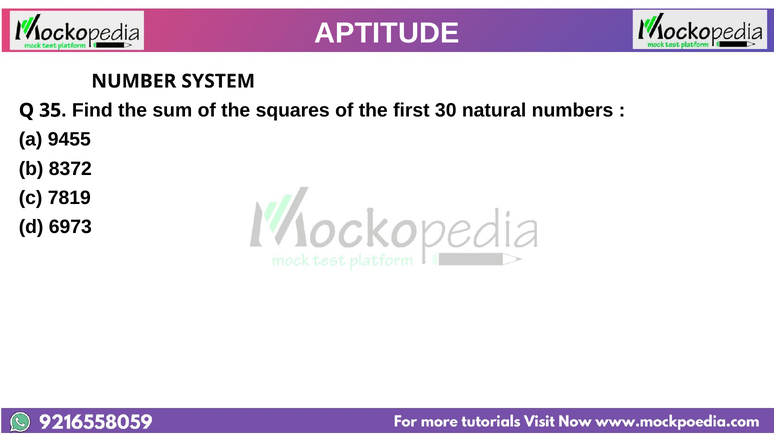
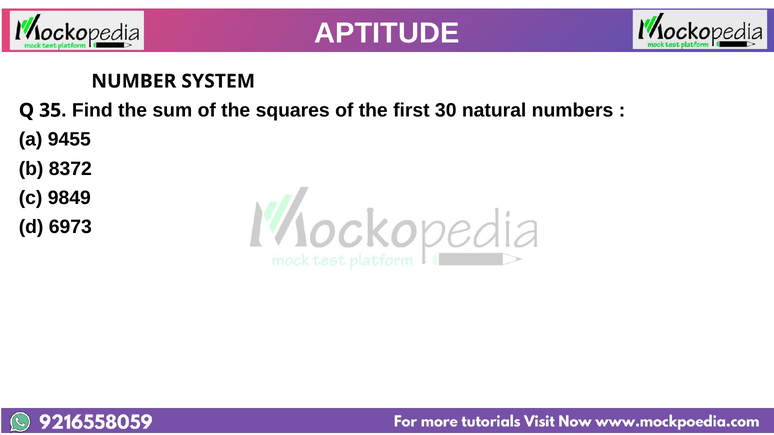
7819: 7819 -> 9849 (69, 198)
